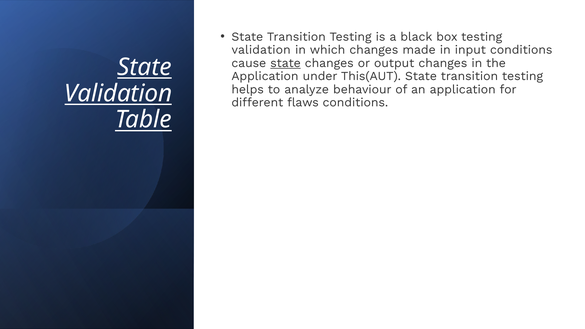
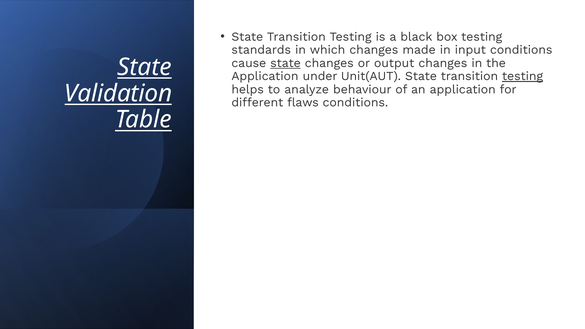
validation: validation -> standards (261, 50)
This(AUT: This(AUT -> Unit(AUT (371, 76)
testing underline: none -> present (523, 76)
